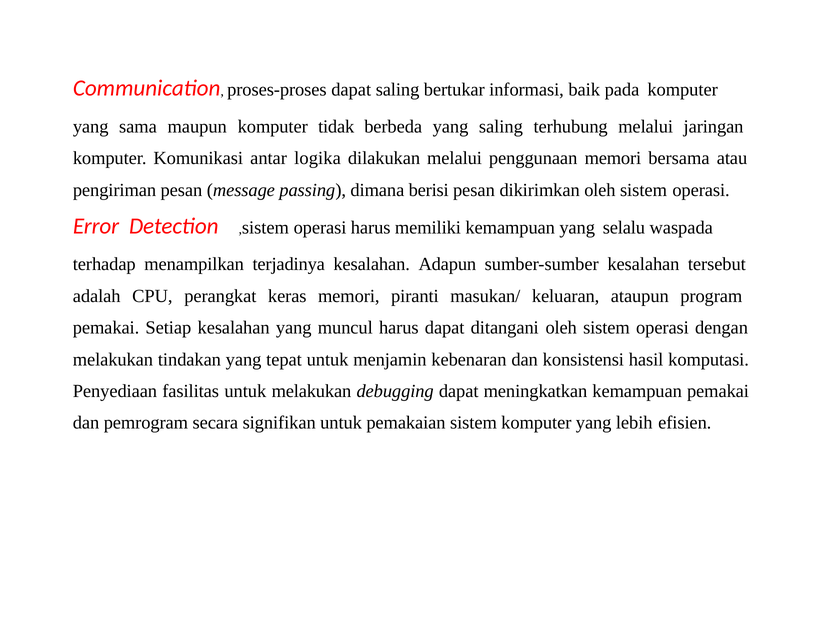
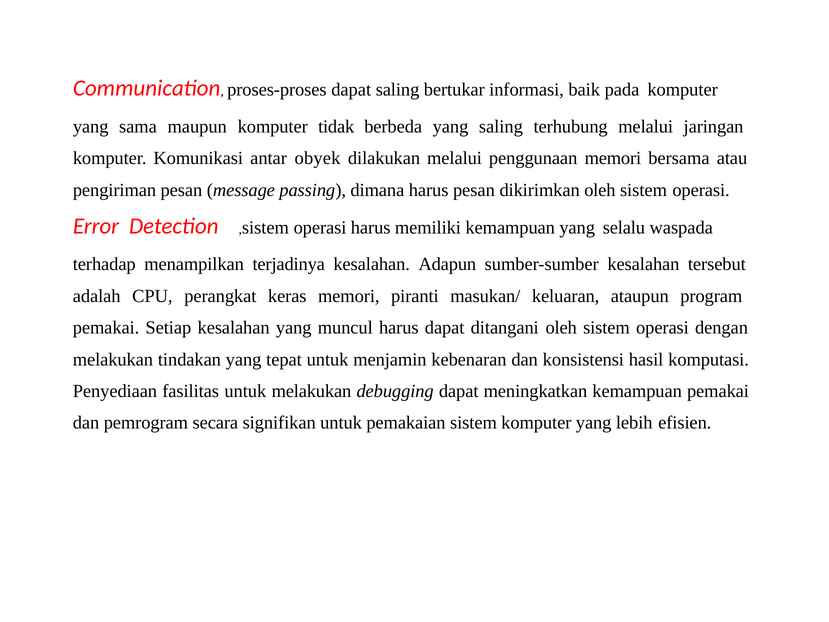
logika: logika -> obyek (318, 158)
dimana berisi: berisi -> harus (429, 190)
